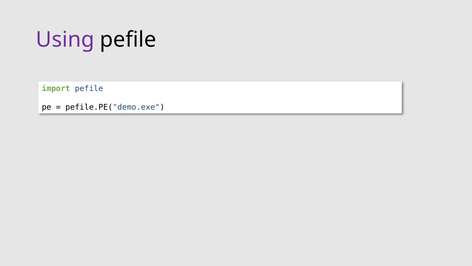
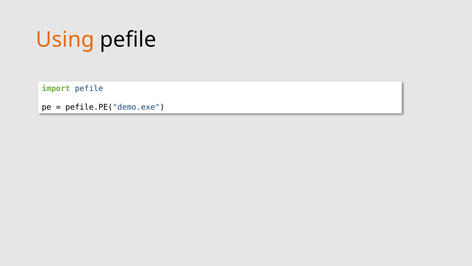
Using colour: purple -> orange (65, 40)
